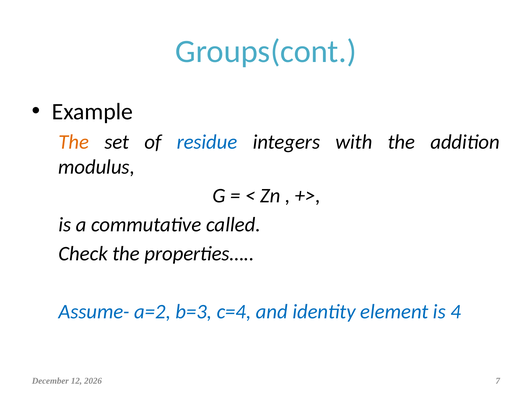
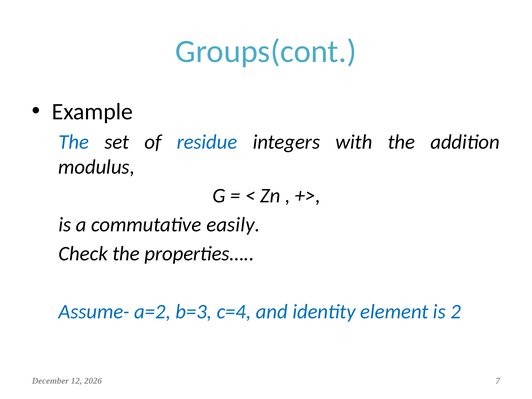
The colour: orange -> blue (74, 142)
called: called -> easily (233, 225)
4: 4 -> 2 (456, 312)
